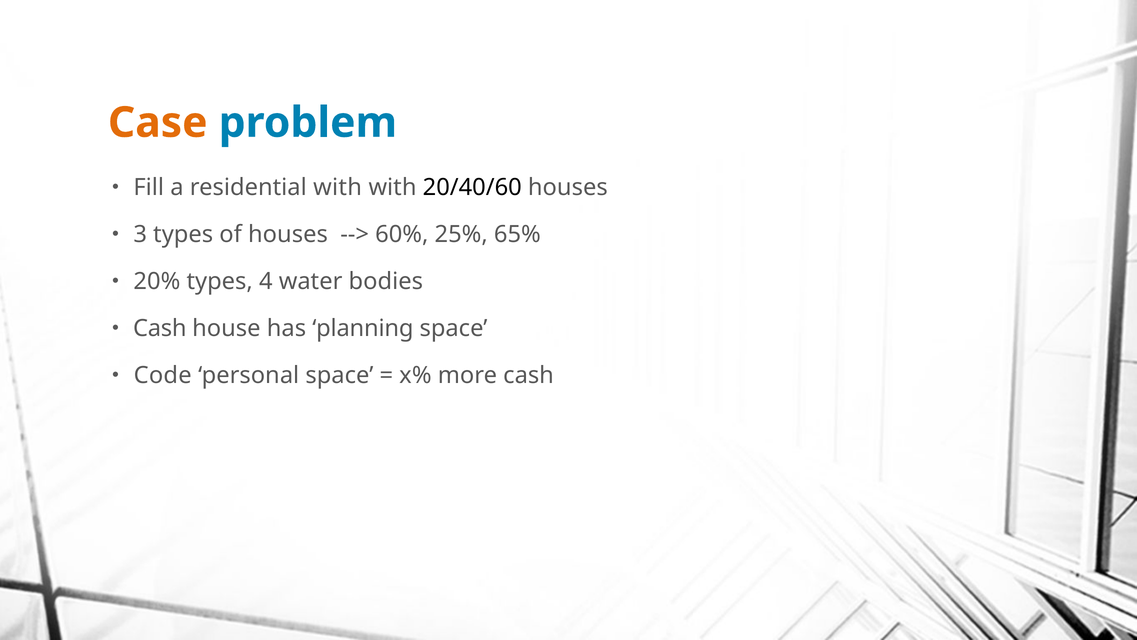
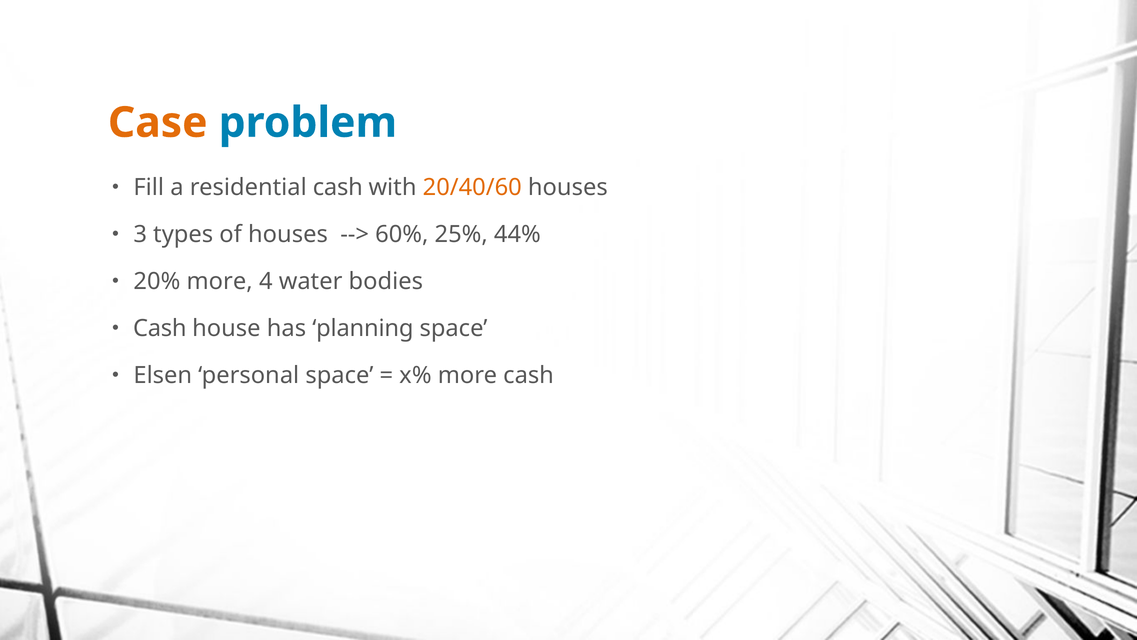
residential with: with -> cash (338, 188)
20/40/60 colour: black -> orange (472, 188)
65%: 65% -> 44% (517, 234)
20% types: types -> more (220, 281)
Code: Code -> Elsen (163, 375)
